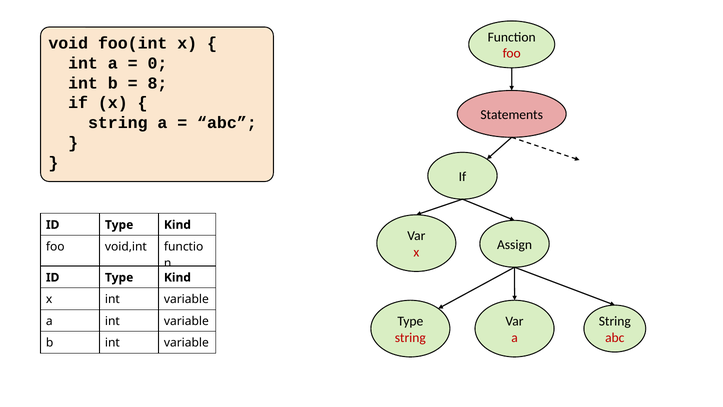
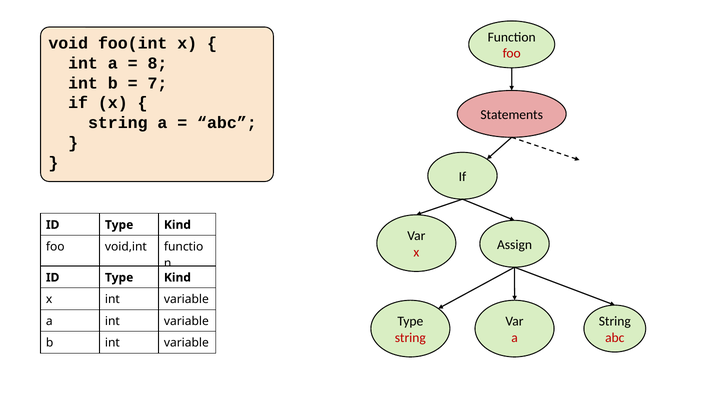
0: 0 -> 8 (157, 63)
8: 8 -> 7 (157, 83)
